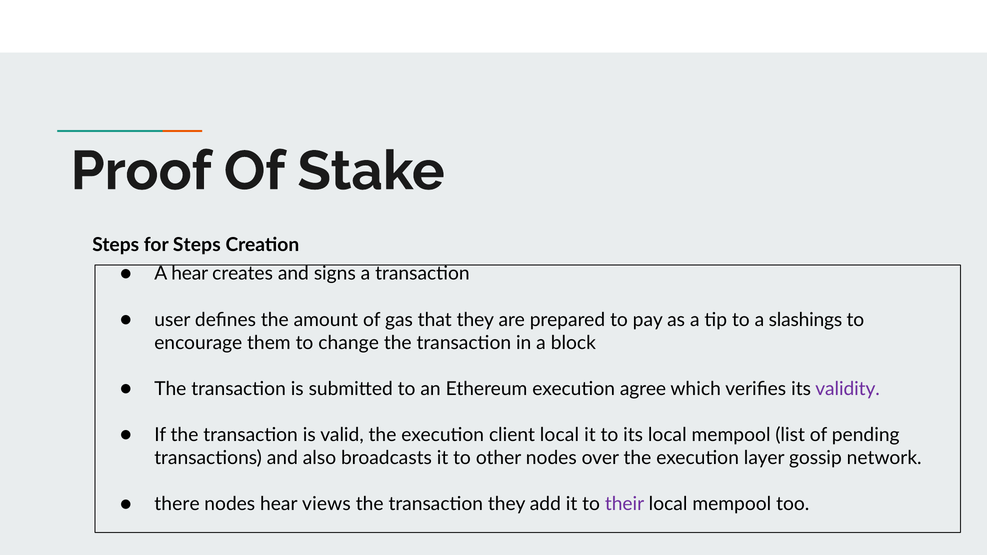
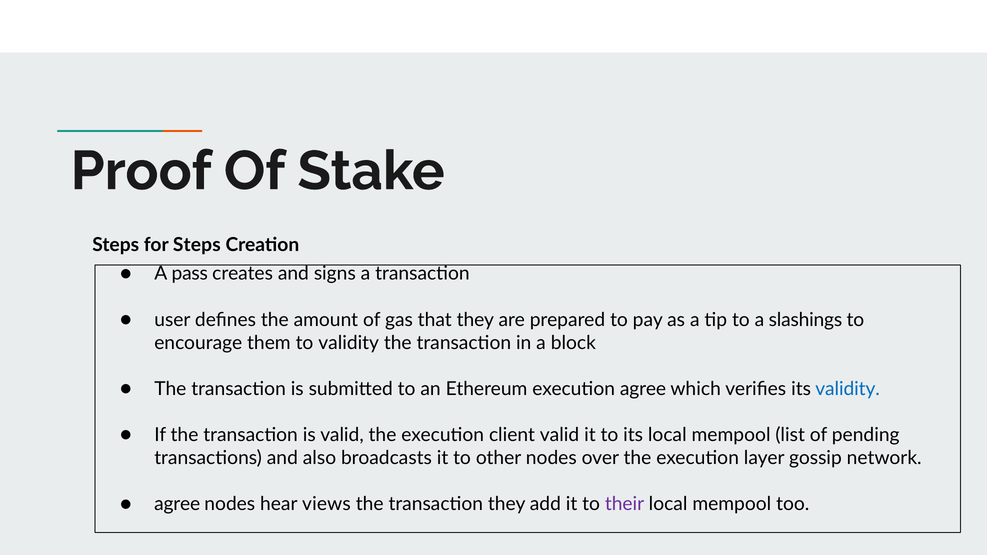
A hear: hear -> pass (190, 274)
to change: change -> validity (349, 343)
validity colour: purple -> blue (848, 389)
client local: local -> valid (560, 435)
there: there -> agree (177, 504)
